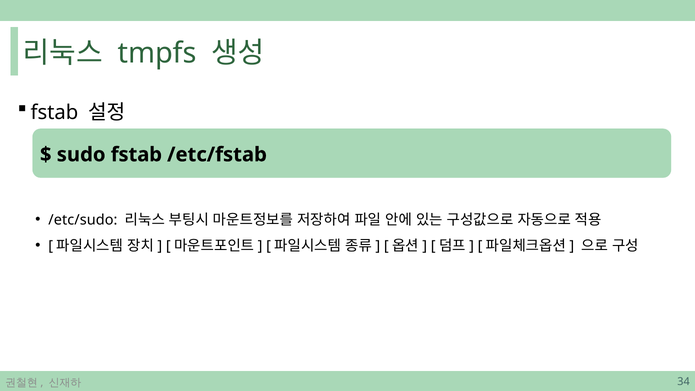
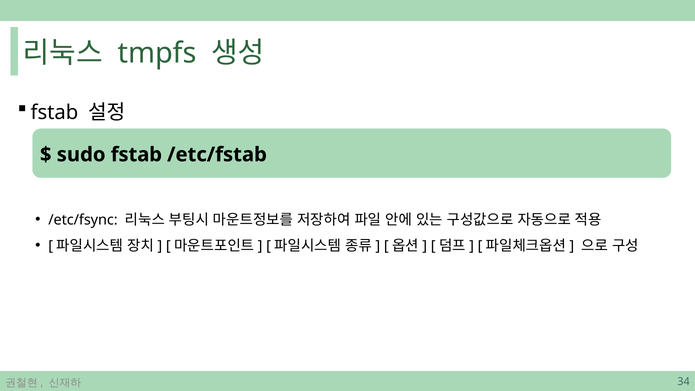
/etc/sudo: /etc/sudo -> /etc/fsync (83, 220)
